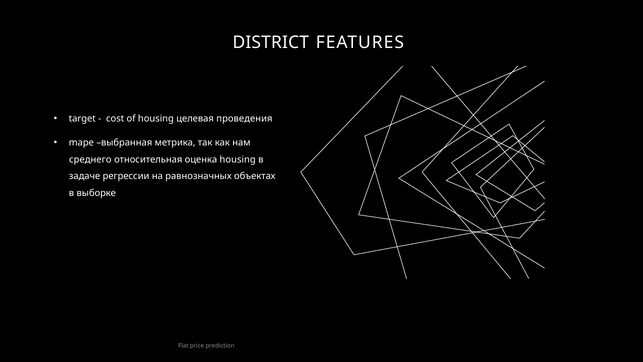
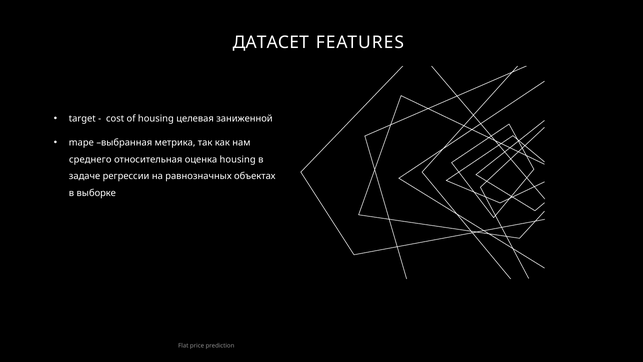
DISTRICT: DISTRICT -> ДАТАСЕТ (271, 42)
проведения: проведения -> заниженной (244, 119)
